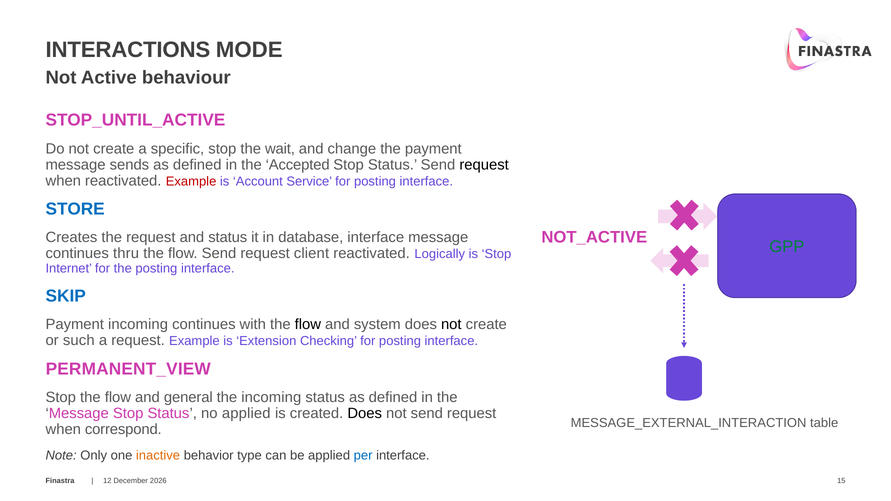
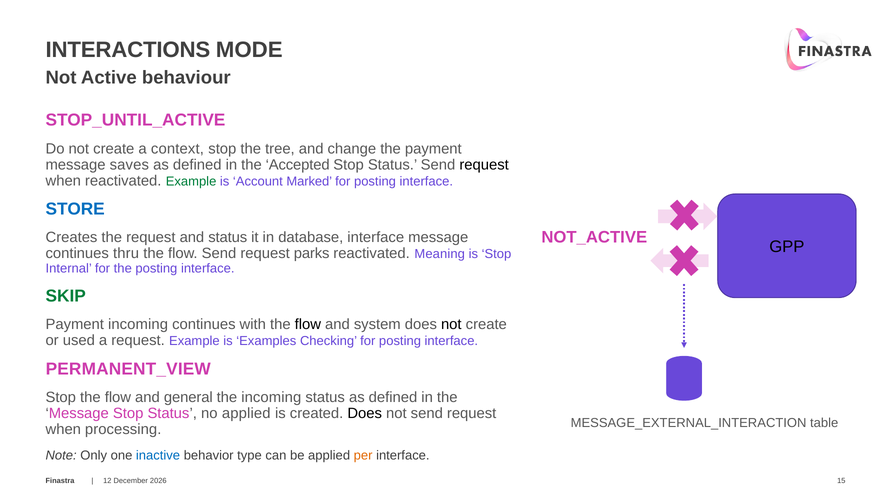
specific: specific -> context (177, 149)
wait: wait -> tree (280, 149)
sends: sends -> saves (129, 165)
Example colour: red -> green (191, 181)
Service: Service -> Marked (309, 181)
GPP colour: green -> black (787, 247)
client: client -> parks (312, 254)
Logically: Logically -> Meaning (440, 254)
Internet: Internet -> Internal (69, 269)
SKIP colour: blue -> green (66, 296)
such: such -> used (79, 341)
Extension: Extension -> Examples (266, 341)
correspond: correspond -> processing (123, 430)
inactive colour: orange -> blue (158, 456)
per colour: blue -> orange (363, 456)
